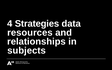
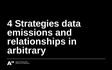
resources: resources -> emissions (30, 33)
subjects: subjects -> arbitrary (27, 50)
